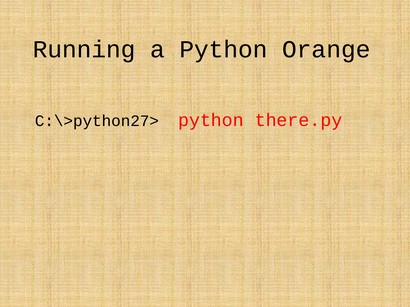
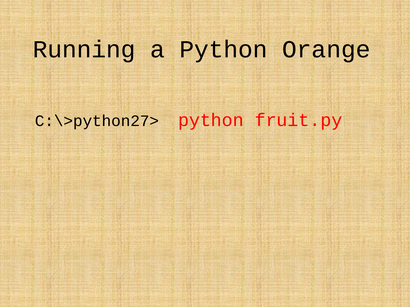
there.py: there.py -> fruit.py (299, 120)
